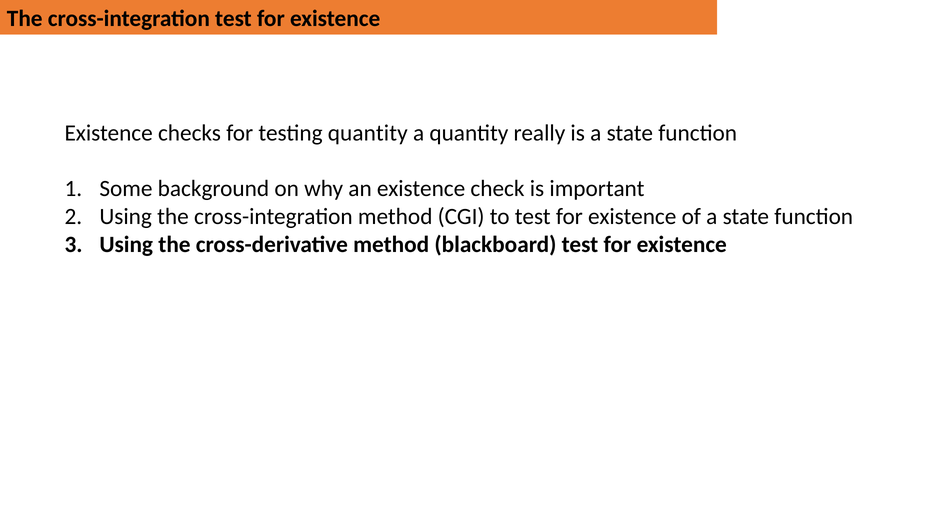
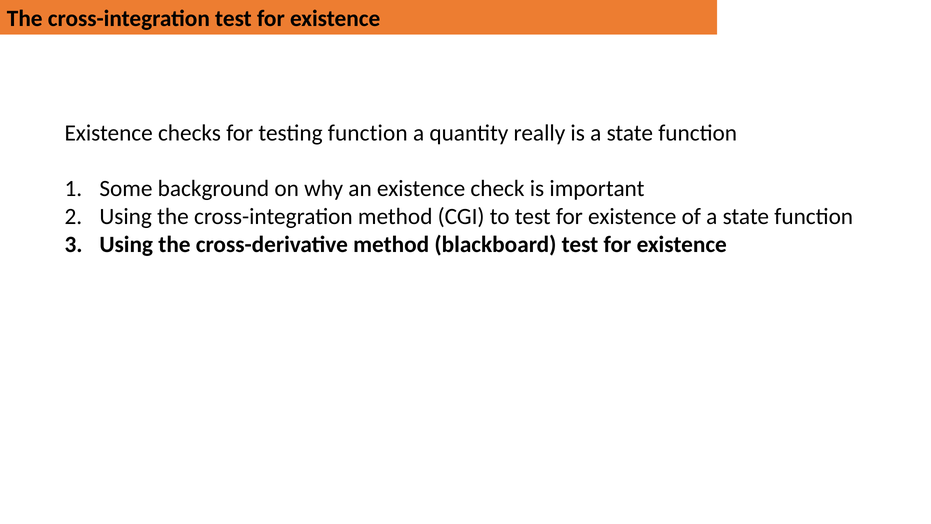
testing quantity: quantity -> function (368, 133)
